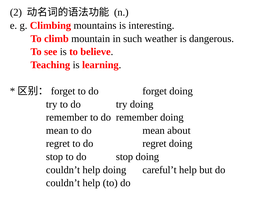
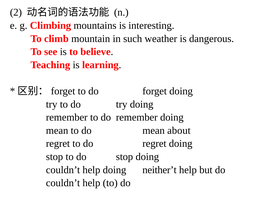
careful’t: careful’t -> neither’t (160, 170)
